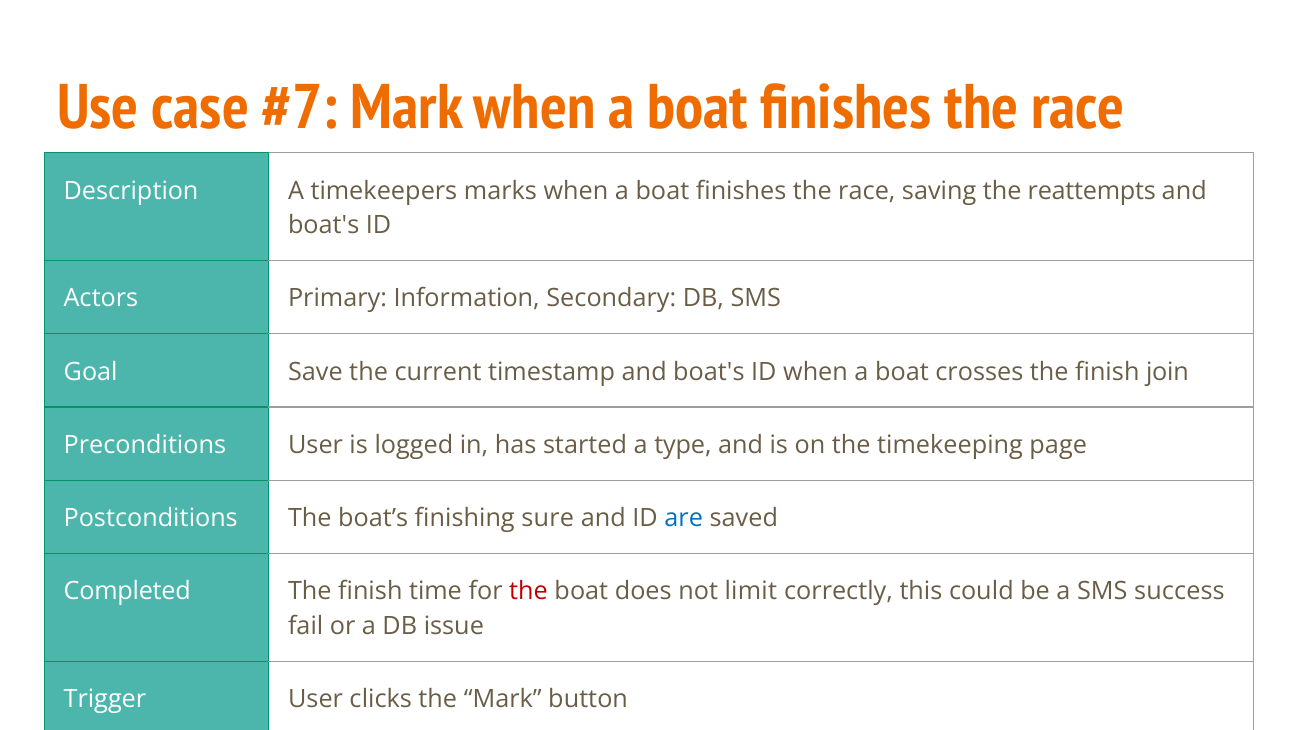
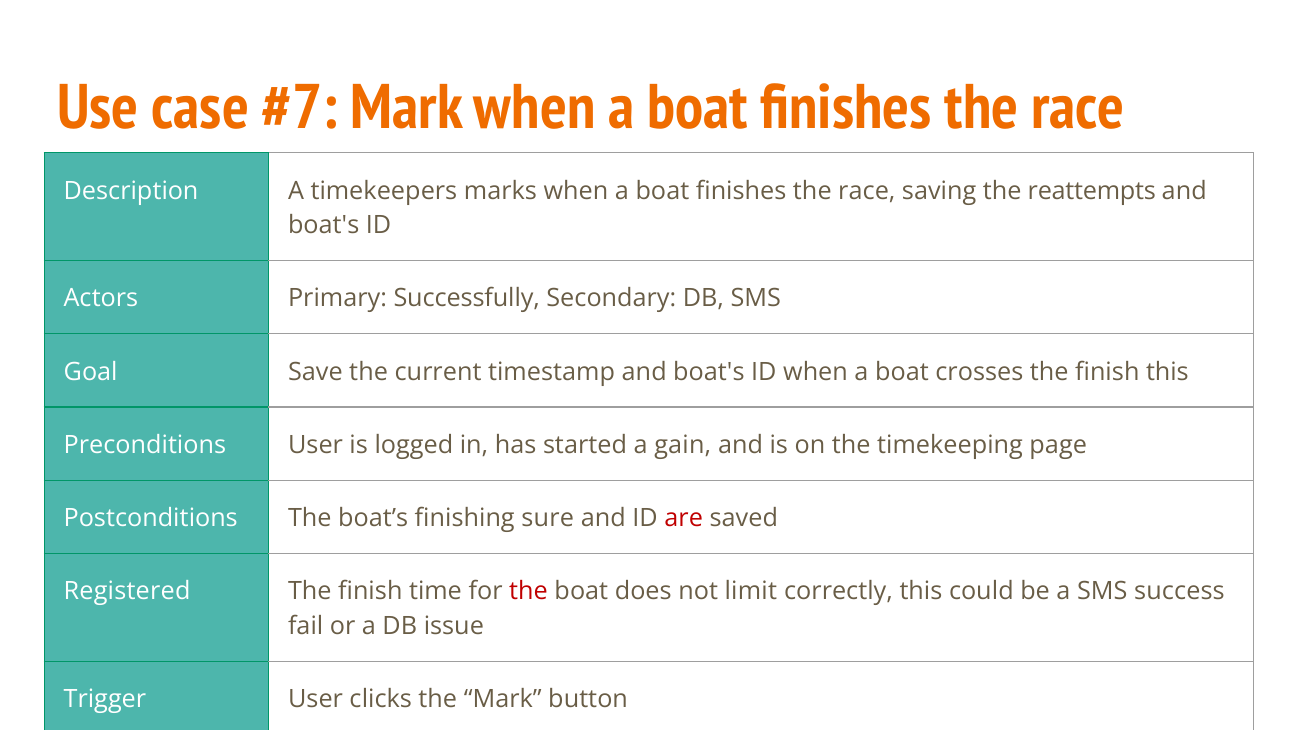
Information: Information -> Successfully (467, 299)
finish join: join -> this (1167, 372)
type: type -> gain (683, 445)
are colour: blue -> red (684, 518)
Completed: Completed -> Registered (127, 592)
